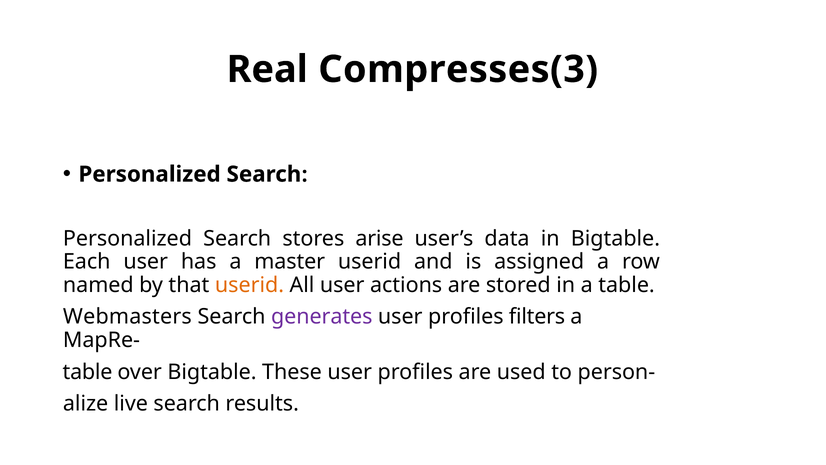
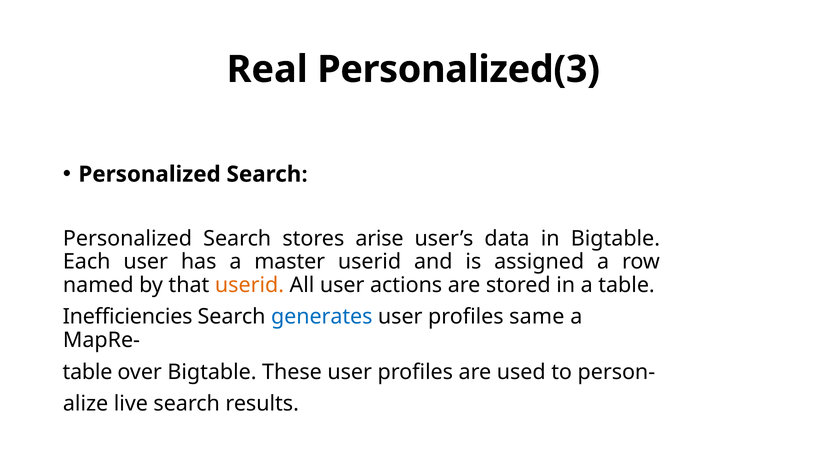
Compresses(3: Compresses(3 -> Personalized(3 (459, 69)
Webmasters: Webmasters -> Inefficiencies (128, 317)
generates colour: purple -> blue (322, 317)
filters: filters -> same (537, 317)
